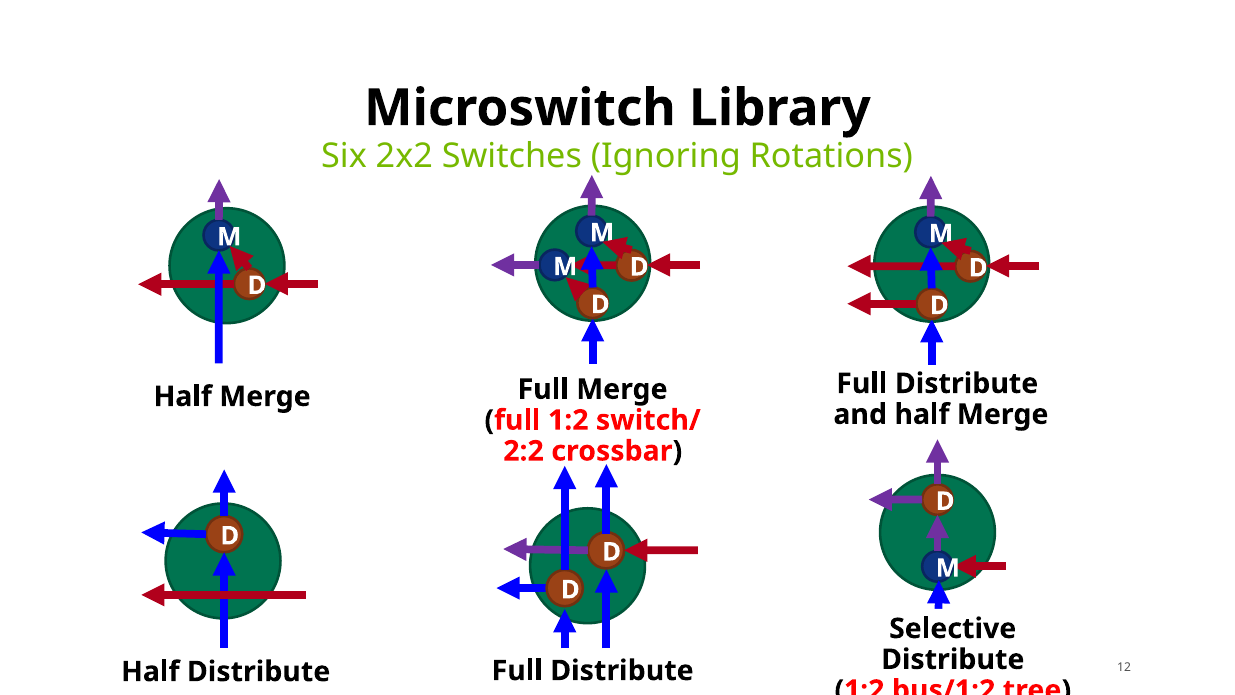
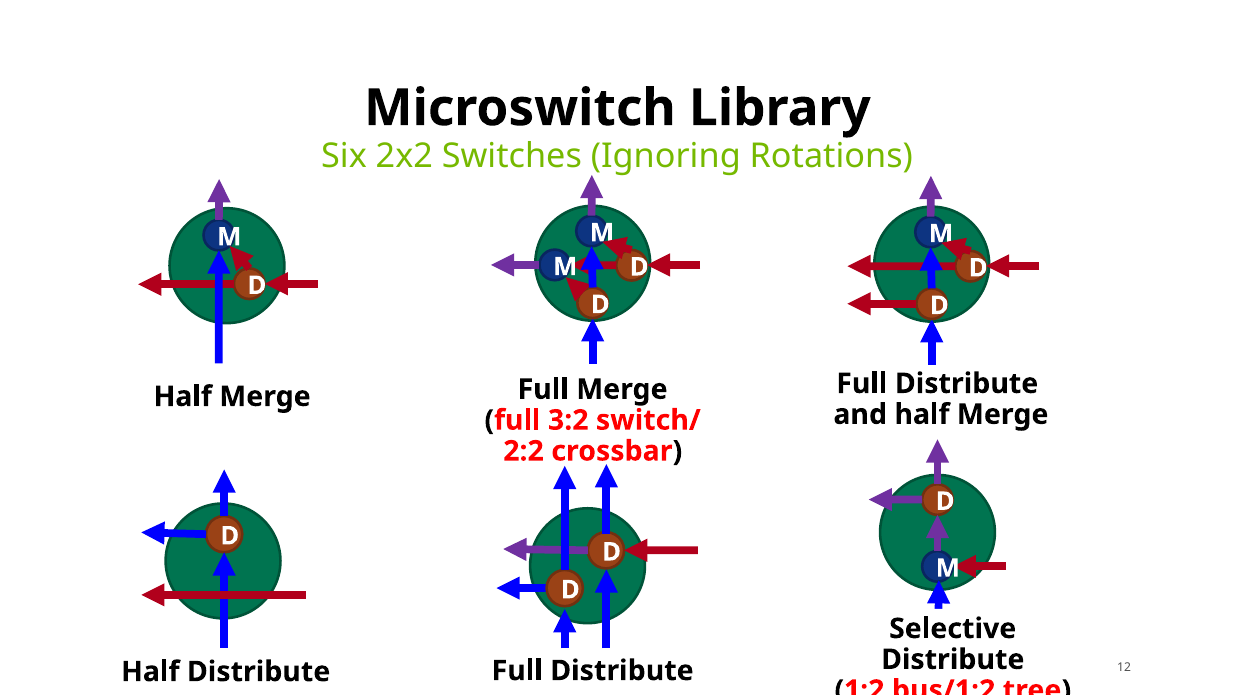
full 1:2: 1:2 -> 3:2 (568, 420)
